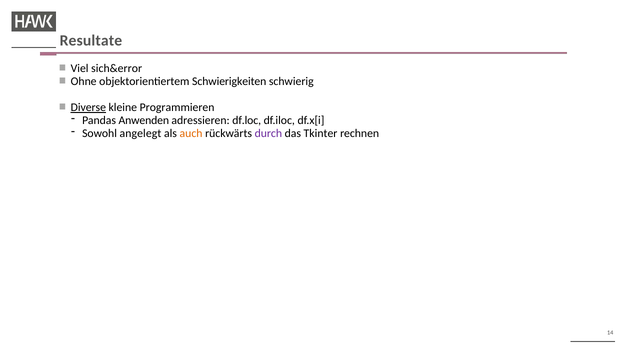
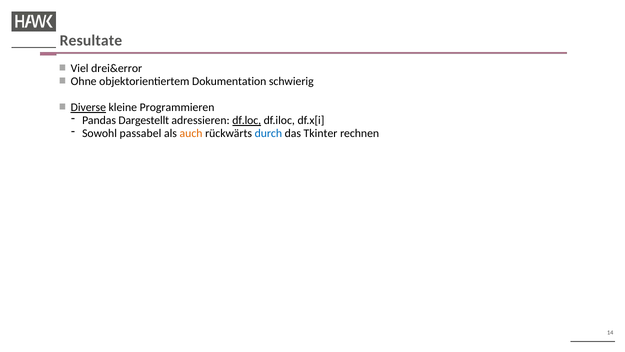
sich&error: sich&error -> drei&error (117, 68)
Schwierigkeiten: Schwierigkeiten -> Dokumentation (229, 81)
Anwenden: Anwenden -> Dargestellt (144, 120)
df.loc underline: none -> present (247, 120)
angelegt: angelegt -> passabel (140, 133)
durch colour: purple -> blue (268, 133)
